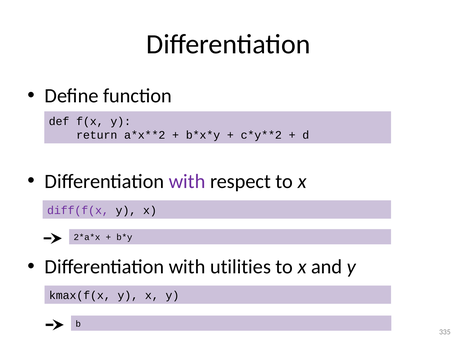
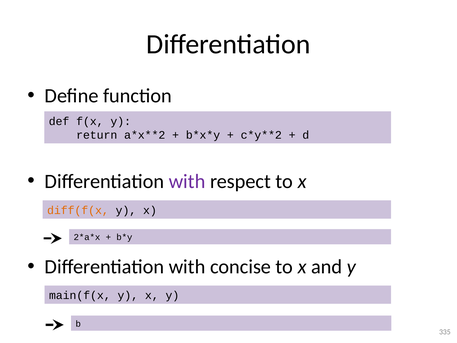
diff(f(x colour: purple -> orange (78, 210)
utilities: utilities -> concise (241, 267)
kmax(f(x: kmax(f(x -> main(f(x (80, 295)
